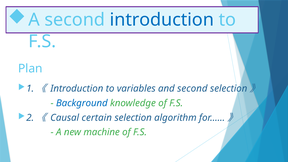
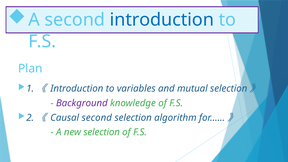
and second: second -> mutual (192, 89)
Background colour: blue -> purple (82, 103)
Causal certain: certain -> second (97, 118)
new machine: machine -> selection (102, 132)
